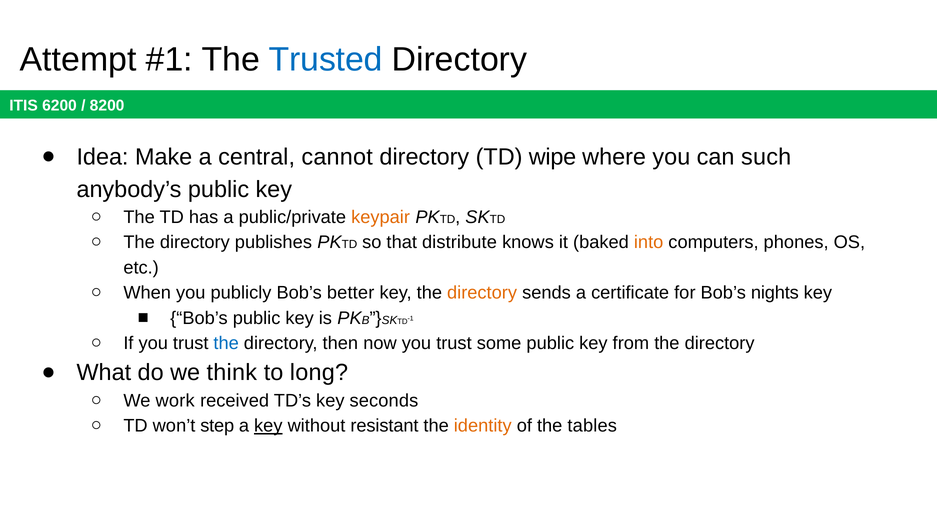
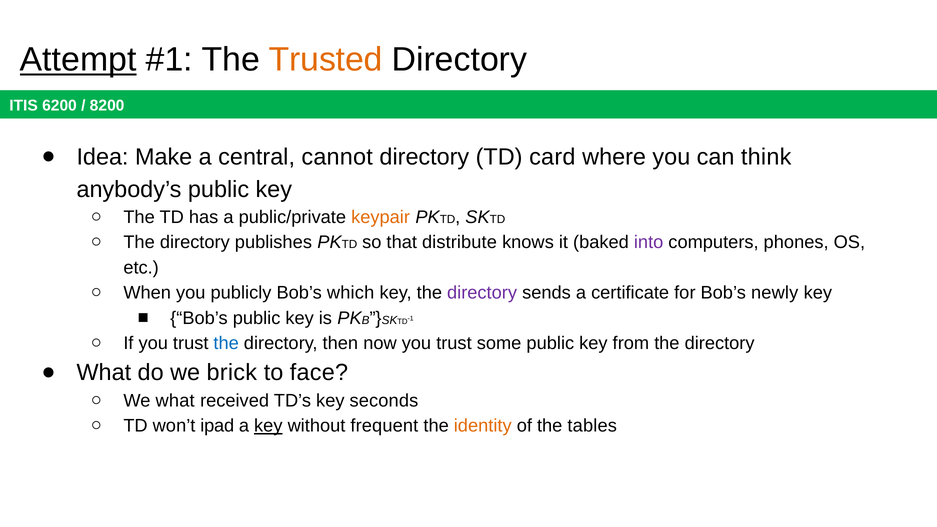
Attempt underline: none -> present (78, 60)
Trusted colour: blue -> orange (326, 60)
wipe: wipe -> card (552, 157)
such: such -> think (766, 157)
into colour: orange -> purple (649, 242)
better: better -> which (351, 293)
directory colour: orange -> purple (482, 293)
nights: nights -> newly (775, 293)
think: think -> brick (232, 373)
long: long -> face (319, 373)
We work: work -> what (175, 401)
step: step -> ipad (217, 426)
resistant: resistant -> frequent (384, 426)
